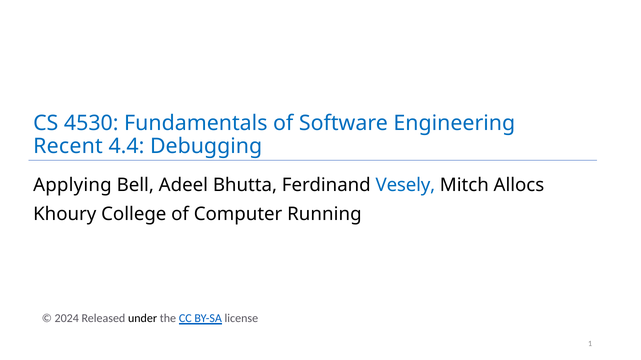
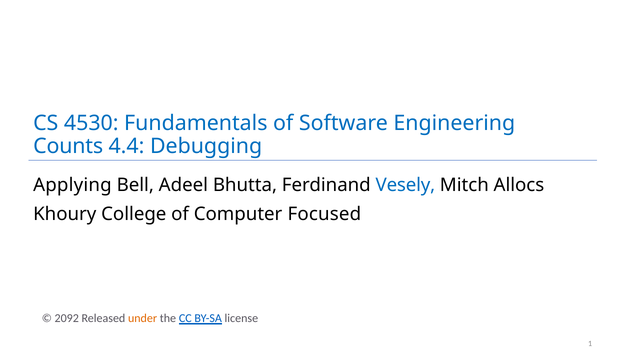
Recent: Recent -> Counts (68, 146)
Running: Running -> Focused (324, 214)
2024: 2024 -> 2092 (67, 319)
under colour: black -> orange (143, 319)
